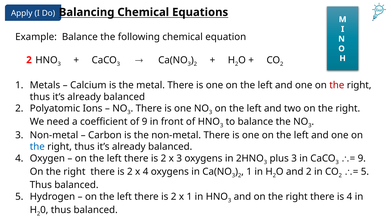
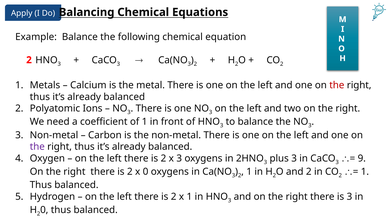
of 9: 9 -> 1 (145, 122)
the colour: blue -> purple (37, 147)
x 4: 4 -> 0 (146, 172)
5: 5 -> 1 (365, 172)
is 4: 4 -> 3 (349, 197)
